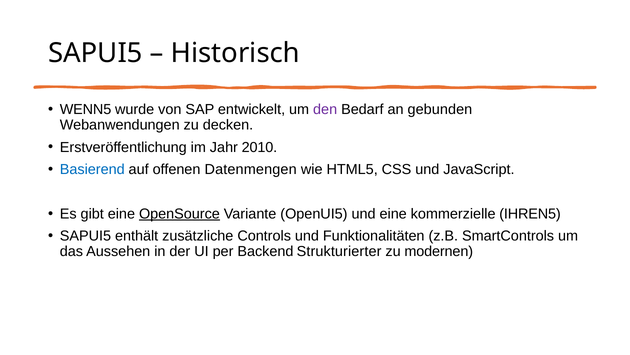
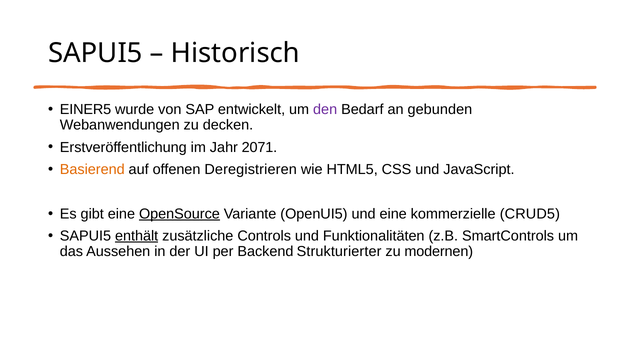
WENN5: WENN5 -> EINER5 (86, 109)
2010: 2010 -> 2071 (259, 147)
Basierend colour: blue -> orange (92, 169)
Datenmengen: Datenmengen -> Deregistrieren (251, 169)
IHREN5: IHREN5 -> CRUD5 (530, 213)
enthält underline: none -> present (137, 236)
